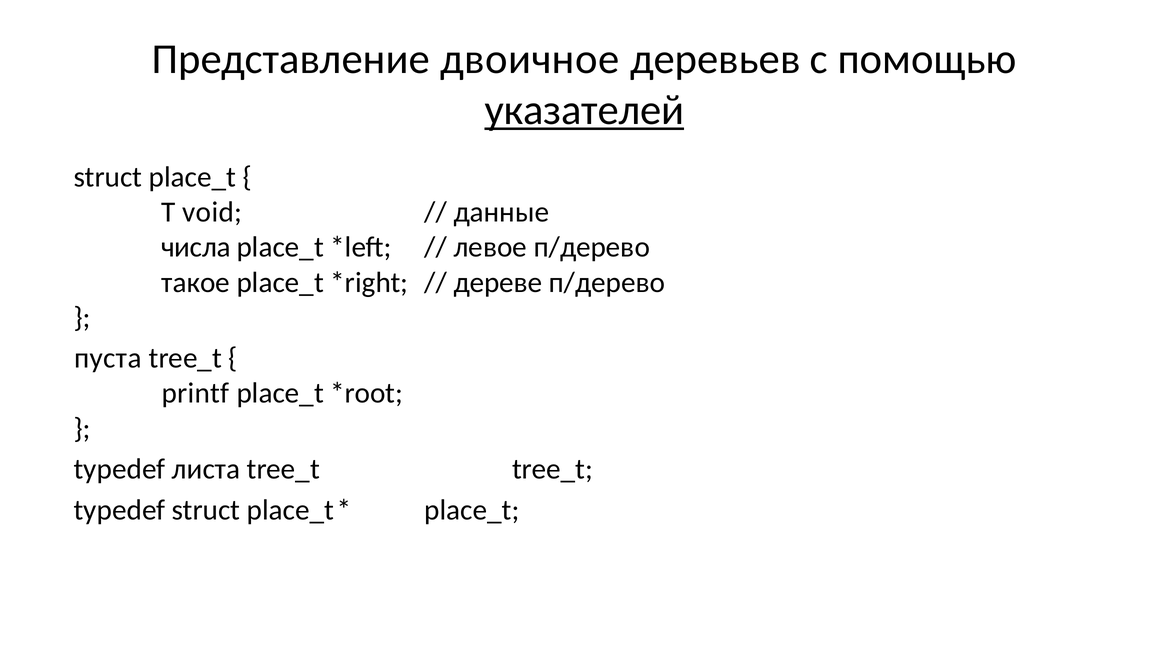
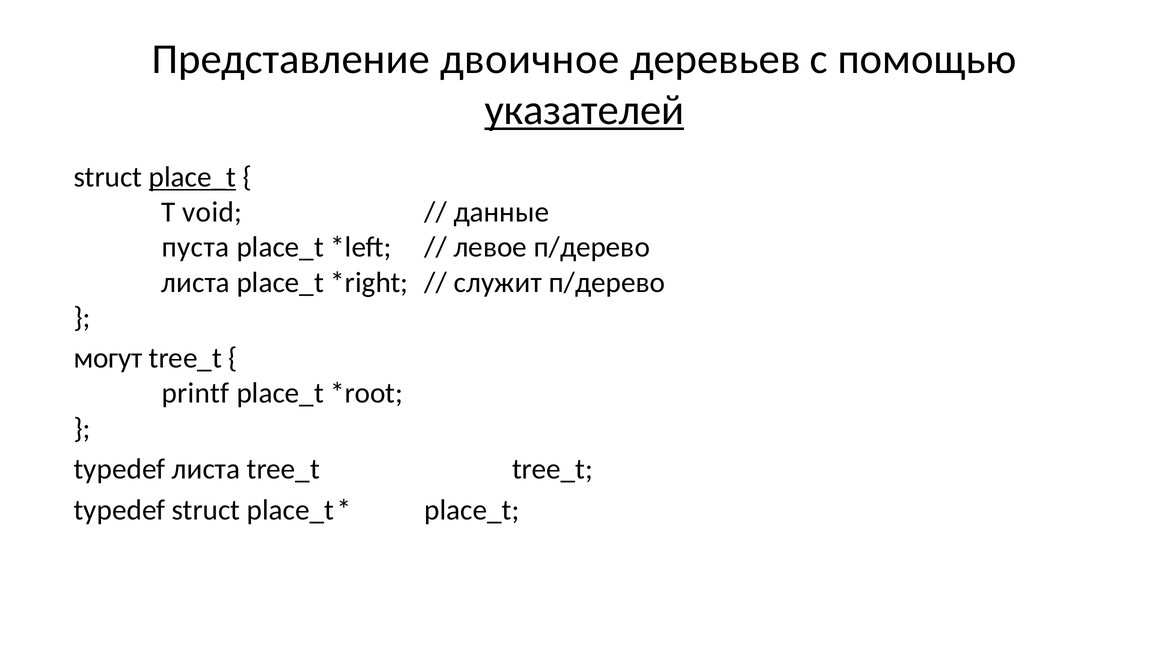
place_t underline: none -> present (192, 177)
числа: числа -> пуста (196, 248)
такое: такое -> листа (196, 283)
дереве: дереве -> служит (498, 283)
пуста: пуста -> могут (108, 359)
